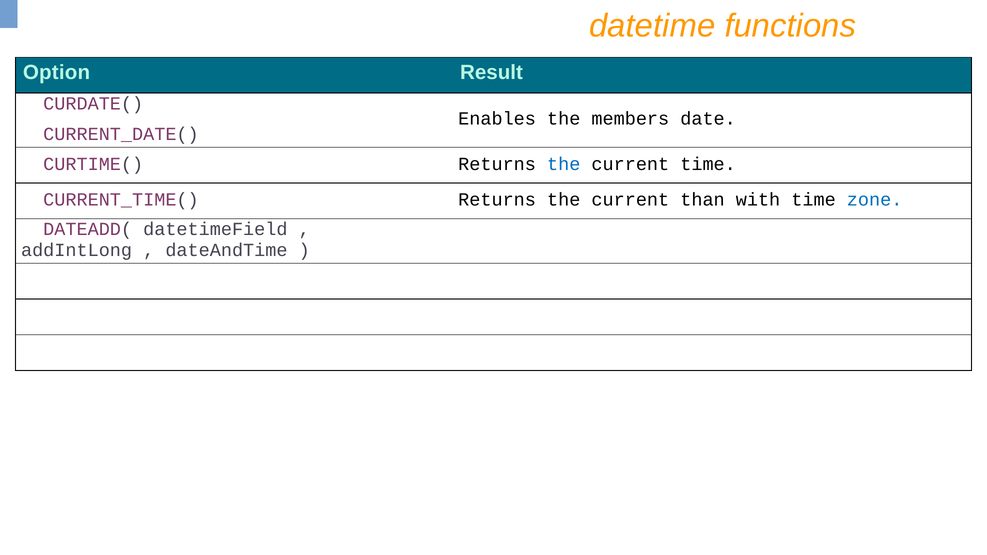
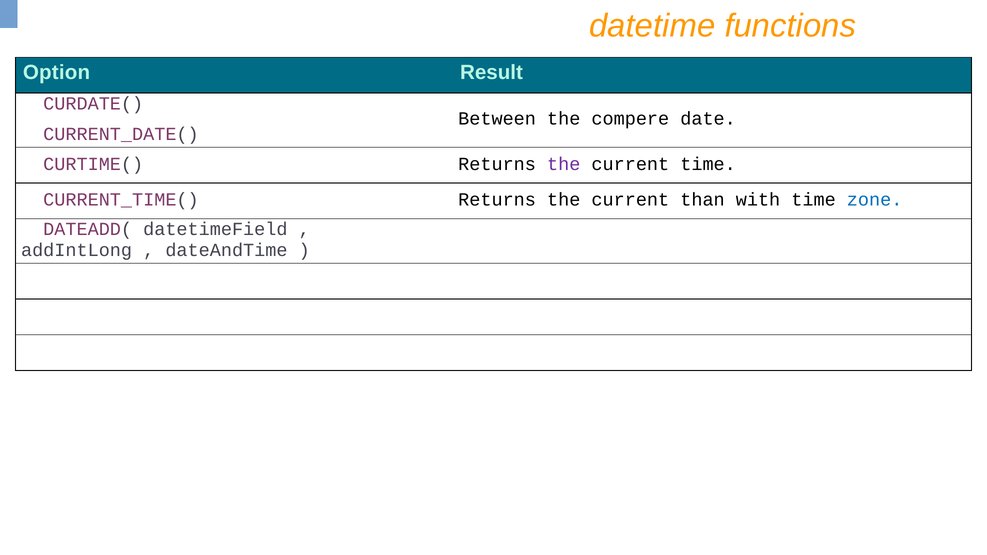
Enables: Enables -> Between (497, 119)
members: members -> compere (630, 119)
the colour: blue -> purple (564, 164)
